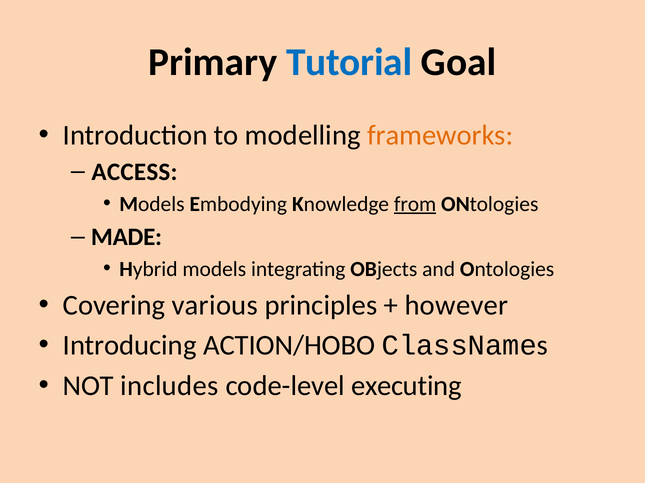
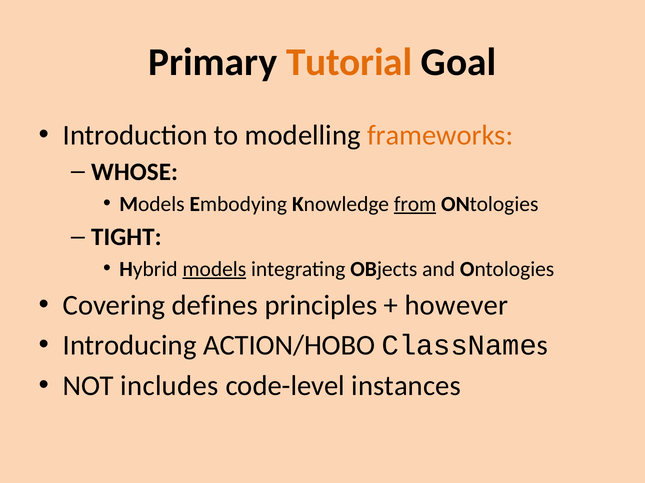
Tutorial colour: blue -> orange (349, 62)
ACCESS: ACCESS -> WHOSE (135, 172)
MADE: MADE -> TIGHT (126, 237)
models underline: none -> present (214, 269)
various: various -> defines (215, 306)
executing: executing -> instances (406, 386)
